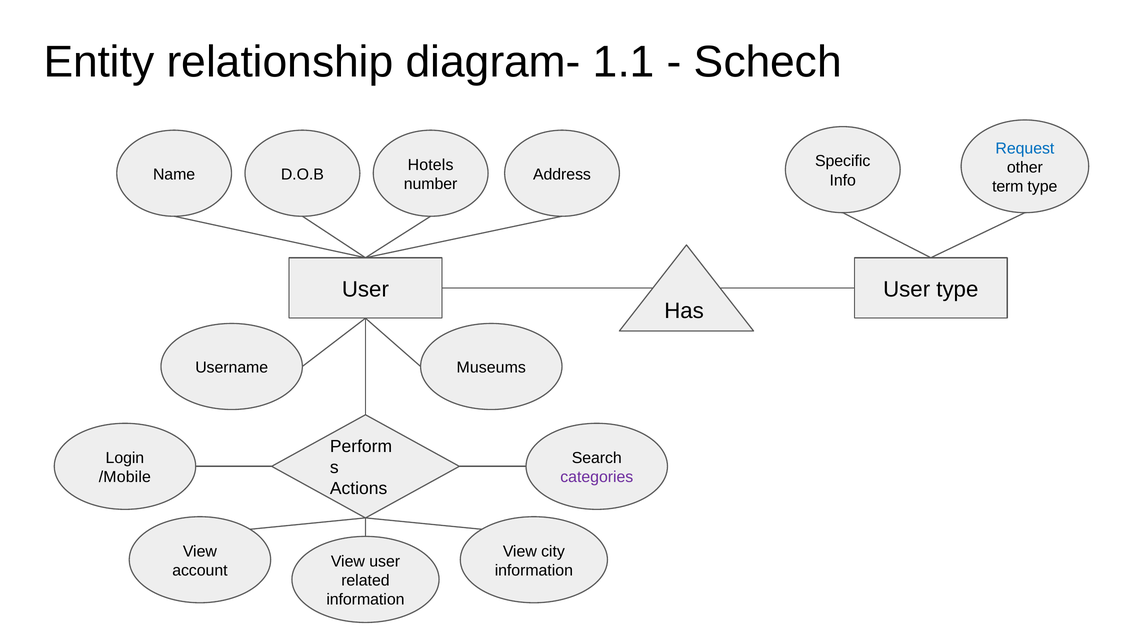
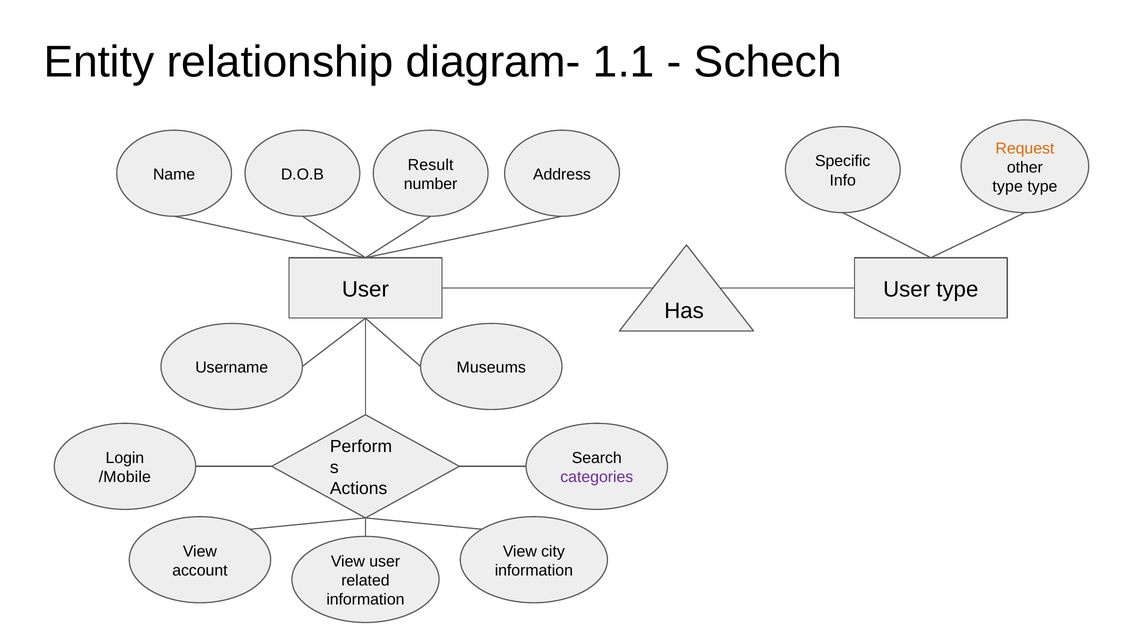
Request colour: blue -> orange (1025, 148)
Hotels: Hotels -> Result (431, 165)
term: term -> type (1008, 186)
